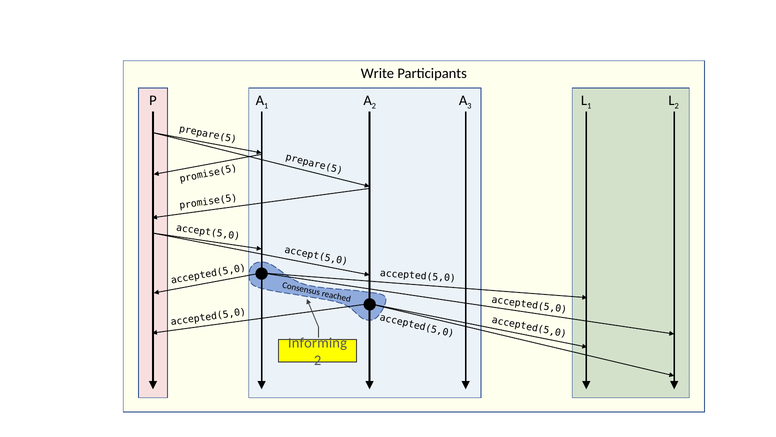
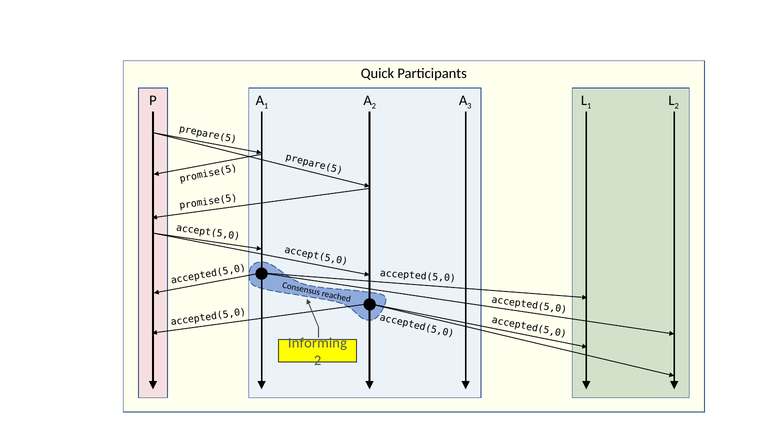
Write: Write -> Quick (377, 73)
